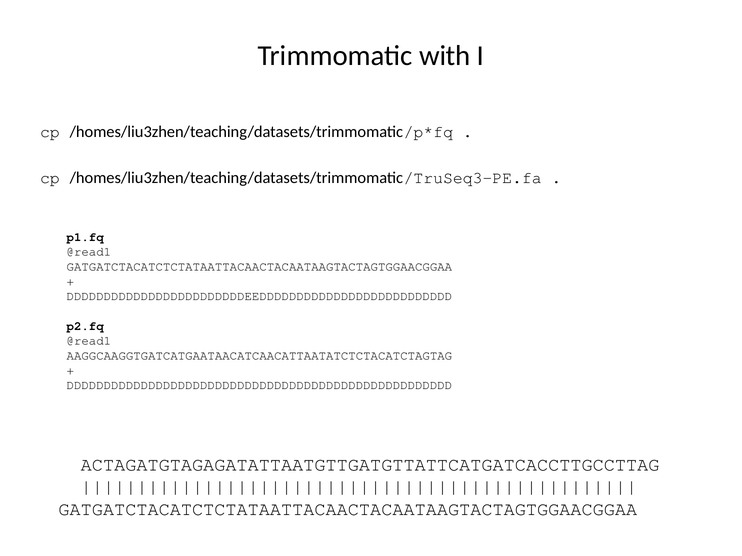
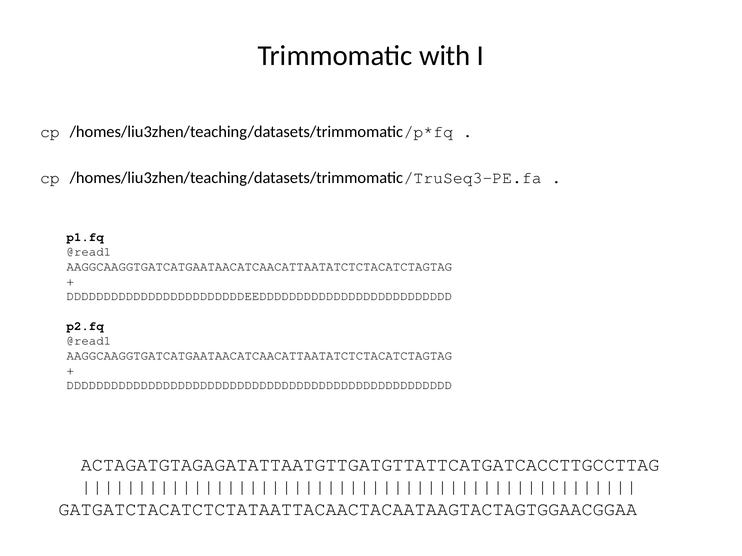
GATGATCTACATCTCTATAATTACAACTACAATAAGTACTAGTGGAACGGAA: GATGATCTACATCTCTATAATTACAACTACAATAAGTACTAGTGGAACGGAA -> AAGGCAAGGTGATCATGAATAACATCAACATTAATATCTCTACATCTAGTAG (259, 267)
